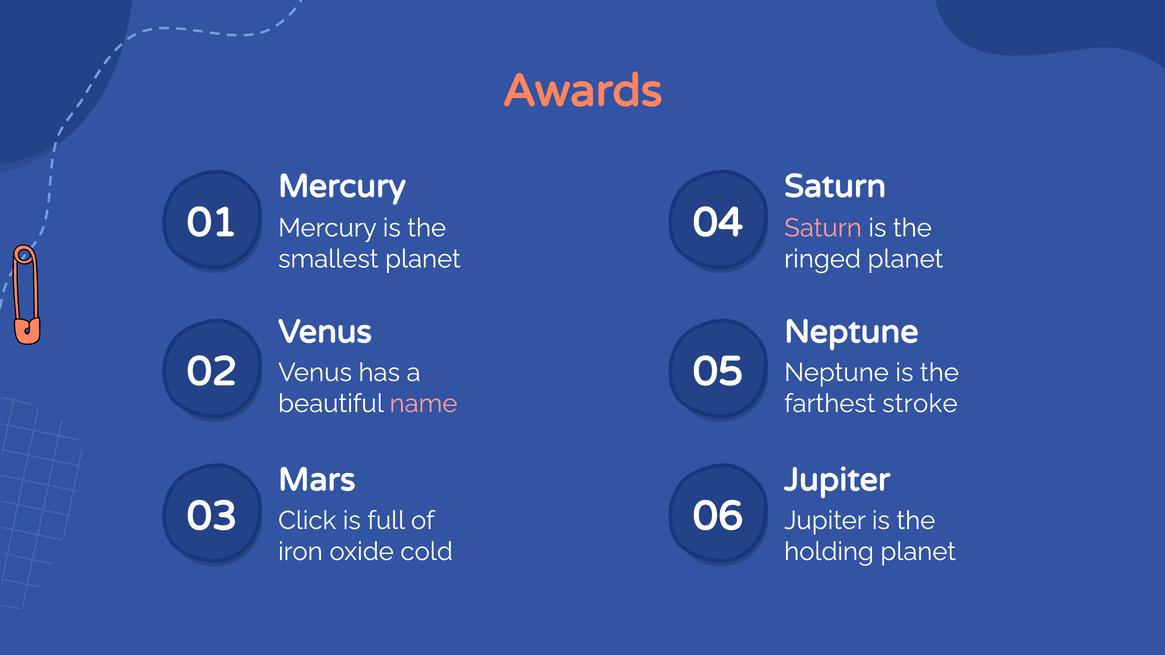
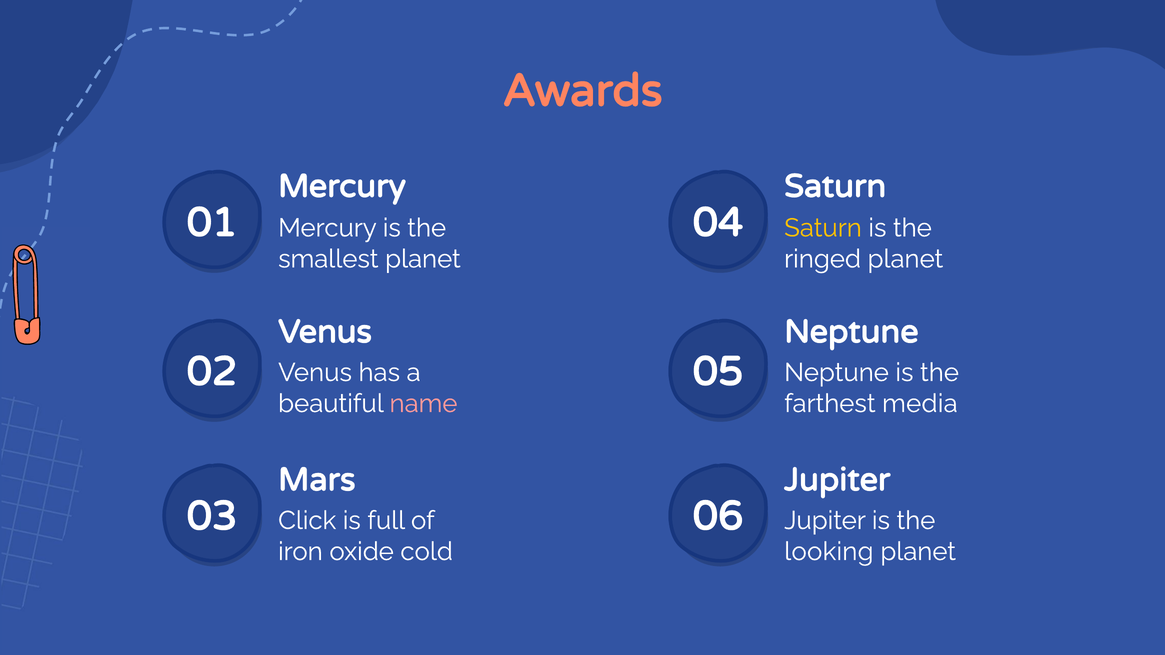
Saturn colour: pink -> yellow (823, 228)
stroke: stroke -> media (920, 404)
holding: holding -> looking (829, 552)
